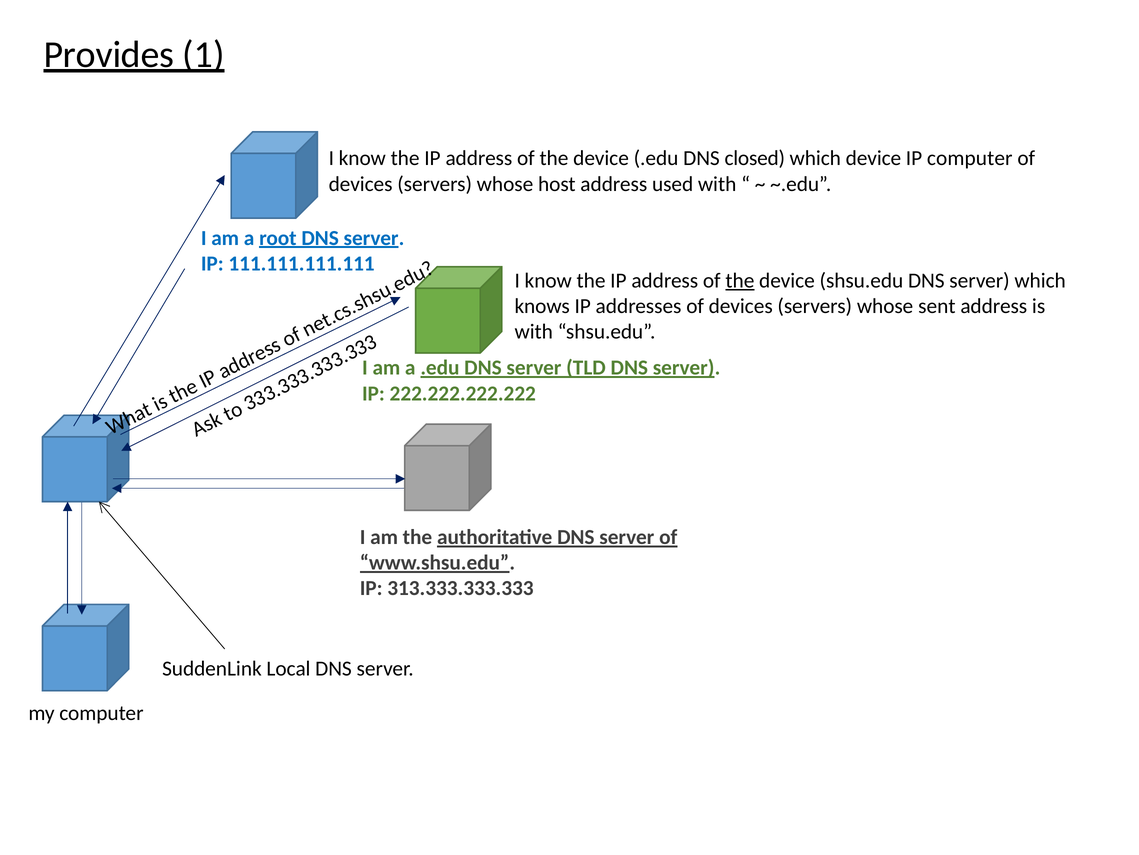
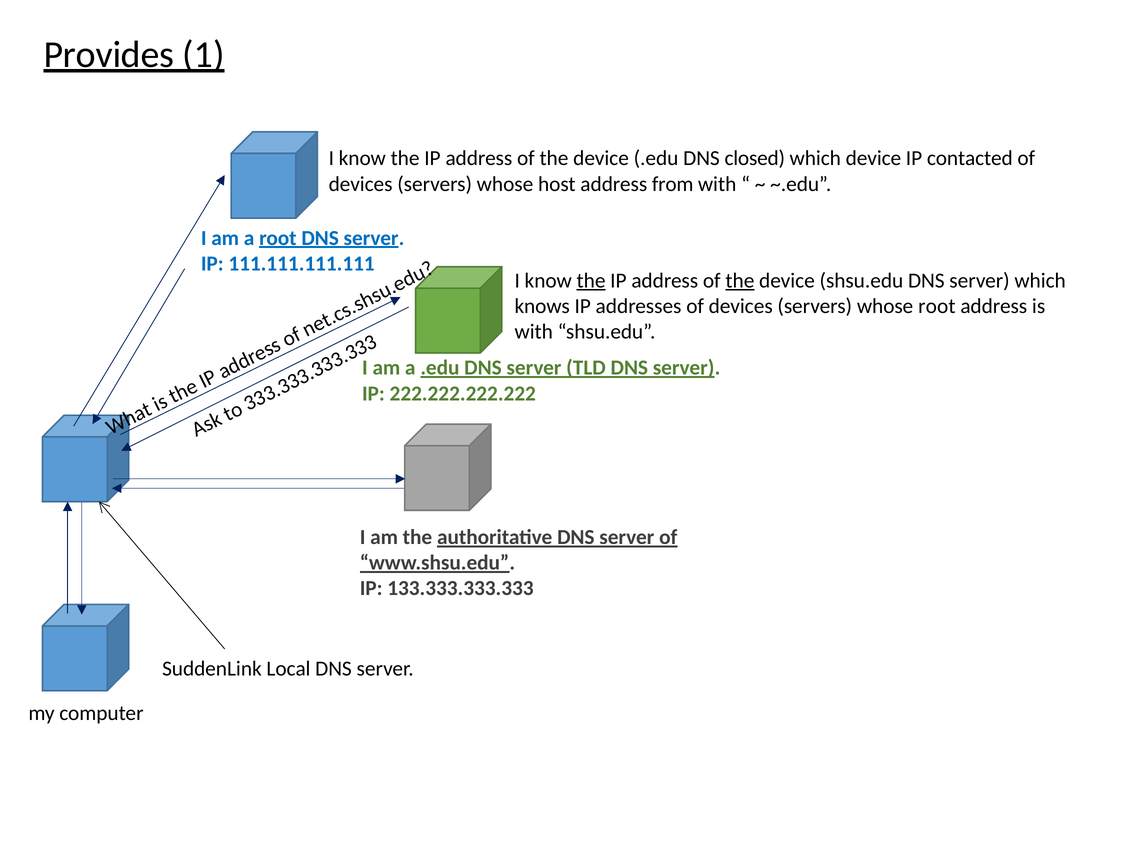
IP computer: computer -> contacted (970, 158)
used: used -> from (673, 184)
the underline: none -> present (591, 280)
whose sent: sent -> root (937, 306)
313.333.333.333: 313.333.333.333 -> 133.333.333.333 (460, 588)
